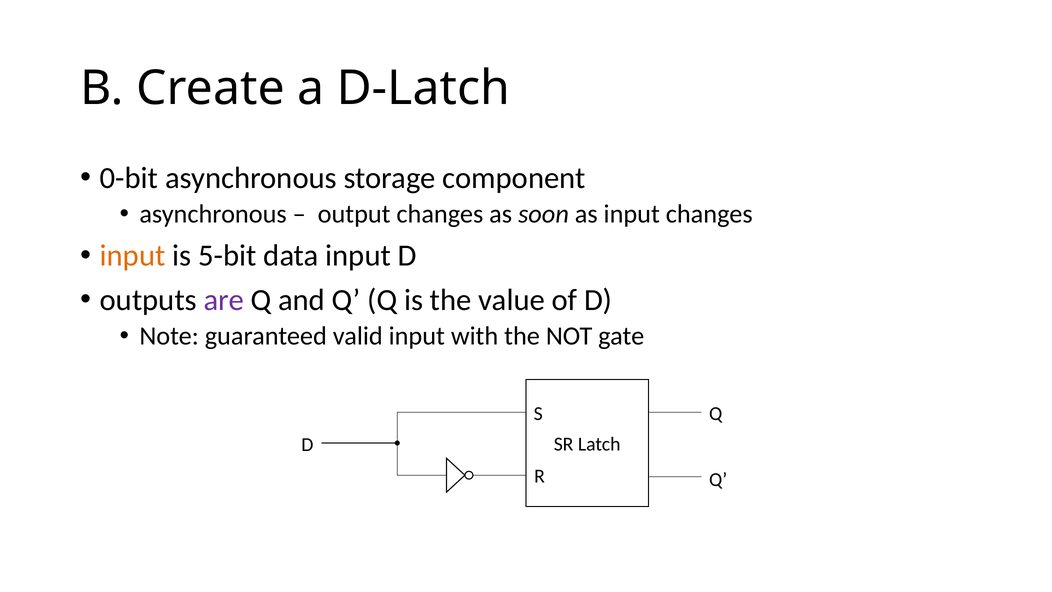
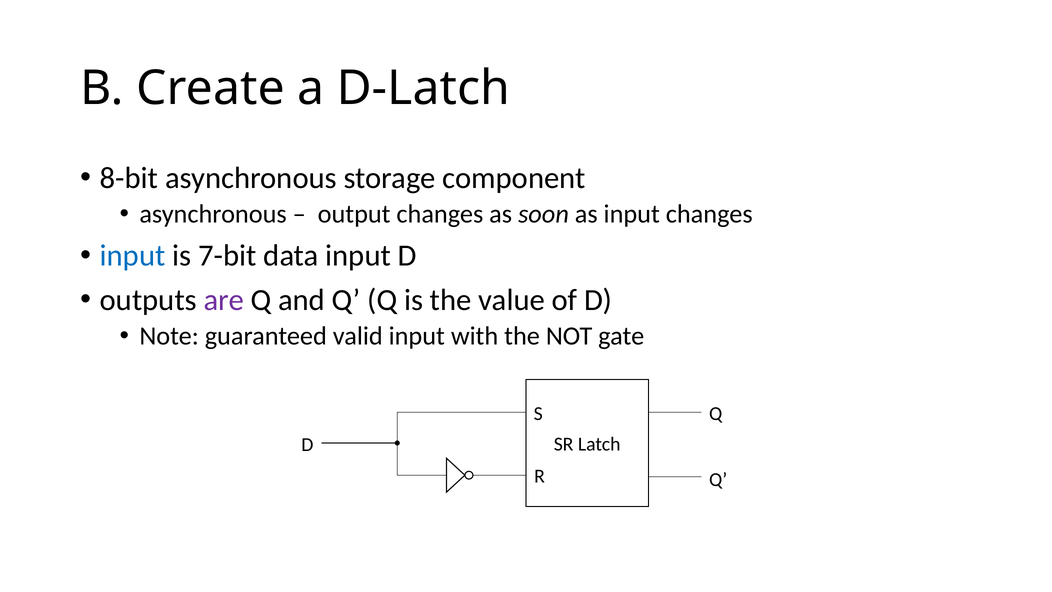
0-bit: 0-bit -> 8-bit (129, 178)
input colour: orange -> blue (133, 256)
5-bit: 5-bit -> 7-bit (227, 256)
